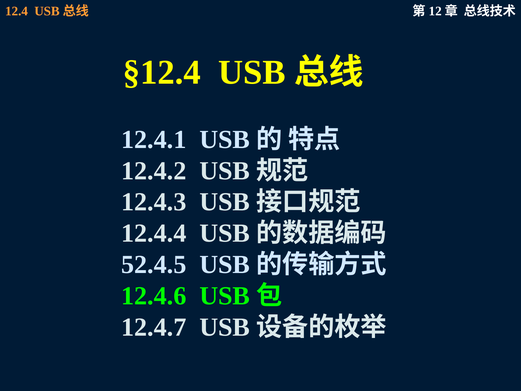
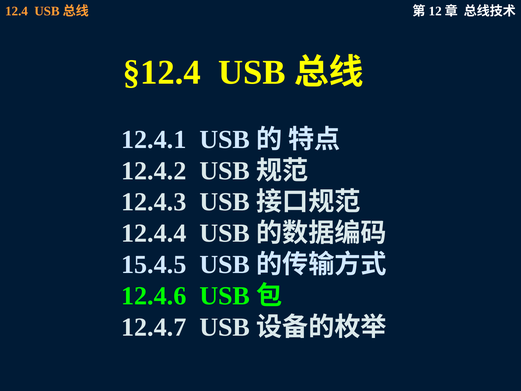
52.4.5: 52.4.5 -> 15.4.5 (154, 264)
